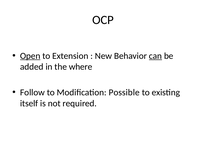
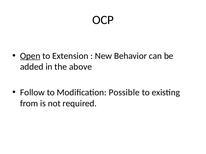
can underline: present -> none (155, 56)
where: where -> above (81, 67)
itself: itself -> from (29, 104)
